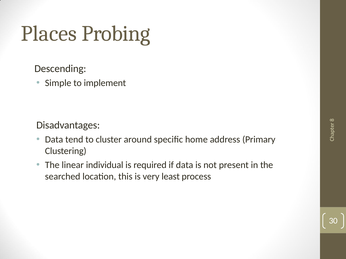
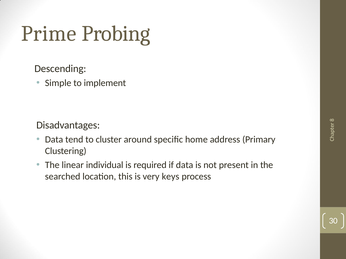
Places: Places -> Prime (49, 34)
least: least -> keys (171, 177)
